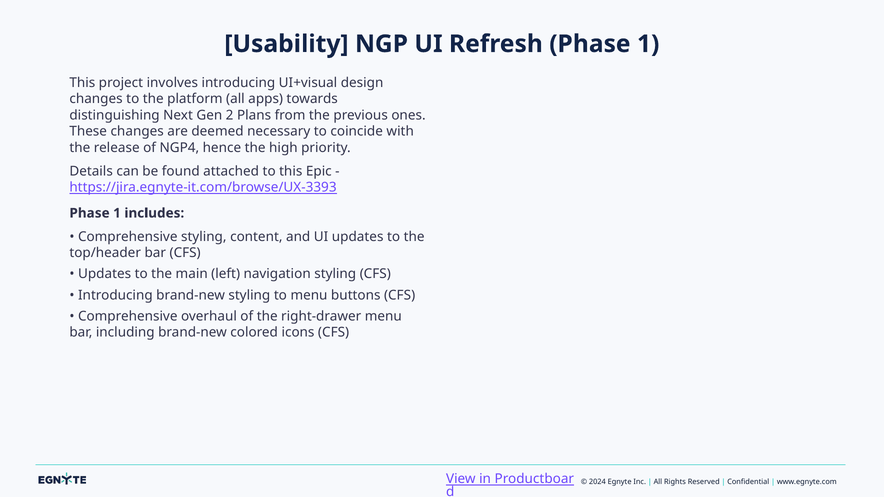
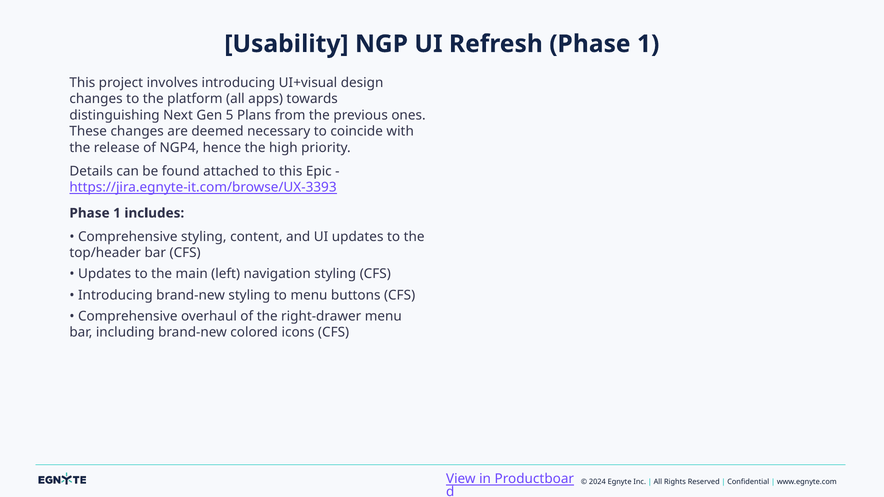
2: 2 -> 5 (230, 115)
